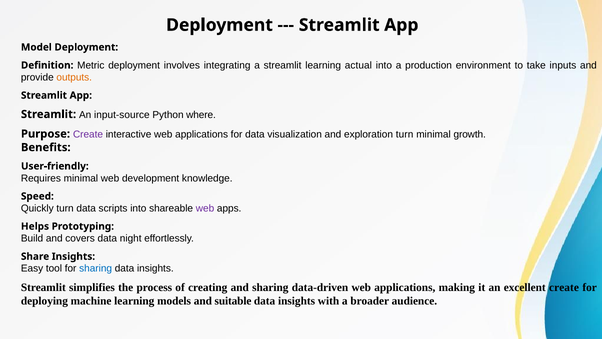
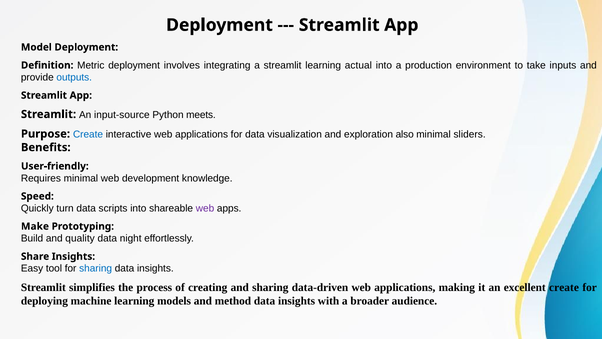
outputs colour: orange -> blue (74, 77)
where: where -> meets (201, 115)
Create colour: purple -> blue (88, 134)
exploration turn: turn -> also (405, 134)
growth: growth -> sliders (470, 134)
Helps: Helps -> Make (35, 226)
covers: covers -> quality (80, 238)
suitable: suitable -> method (233, 301)
